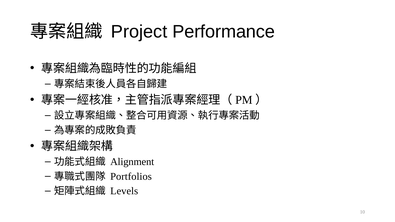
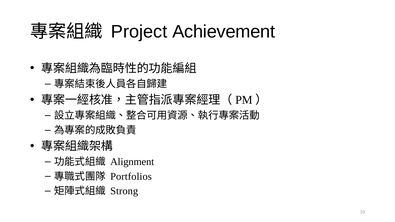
Performance: Performance -> Achievement (224, 32)
Levels: Levels -> Strong (124, 191)
